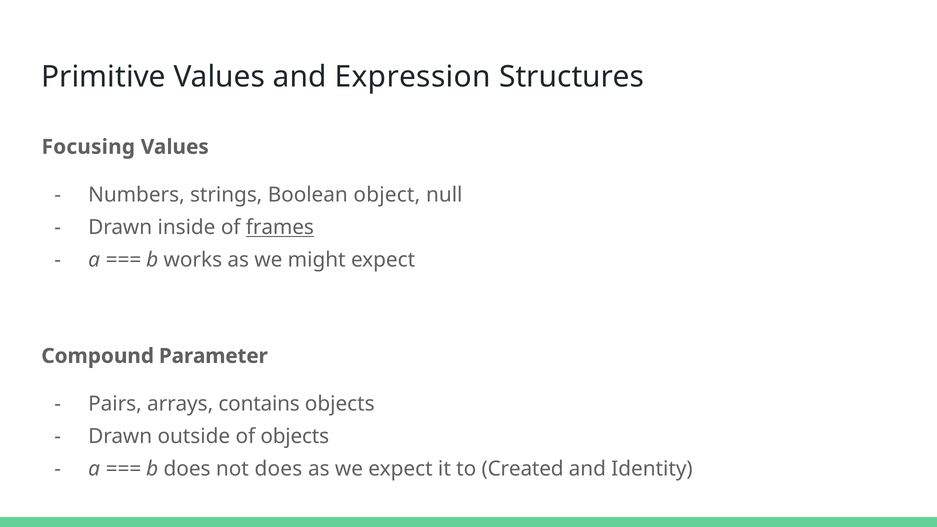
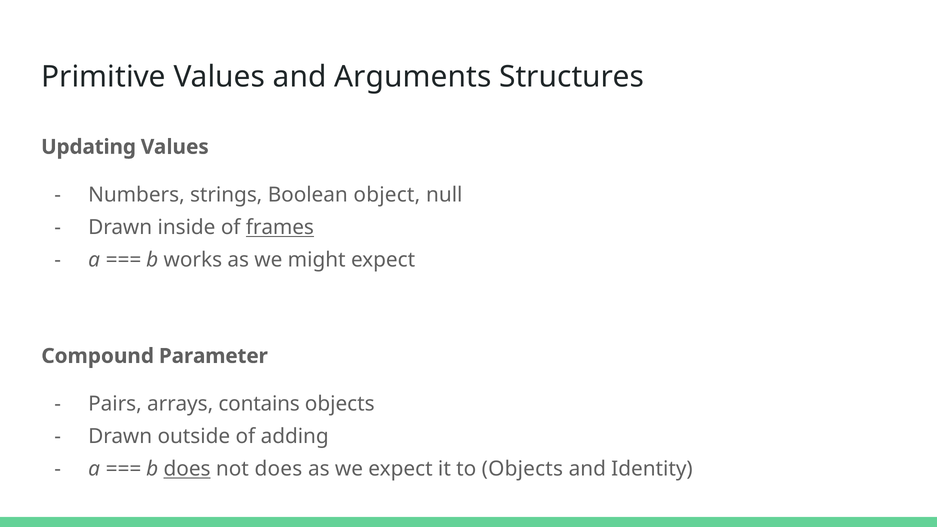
Expression: Expression -> Arguments (413, 77)
Focusing: Focusing -> Updating (88, 147)
of objects: objects -> adding (295, 437)
does underline: none -> present (187, 469)
to Created: Created -> Objects (522, 469)
